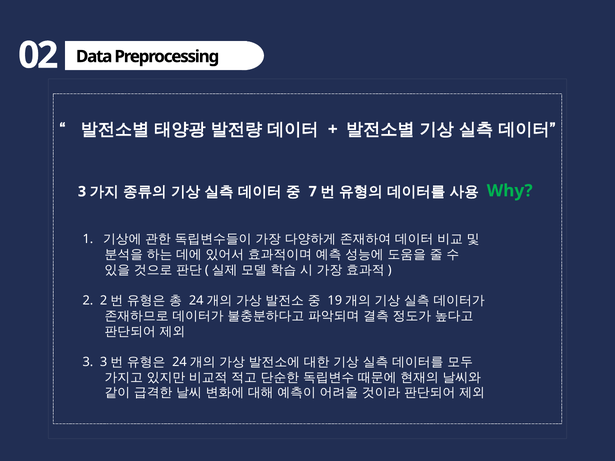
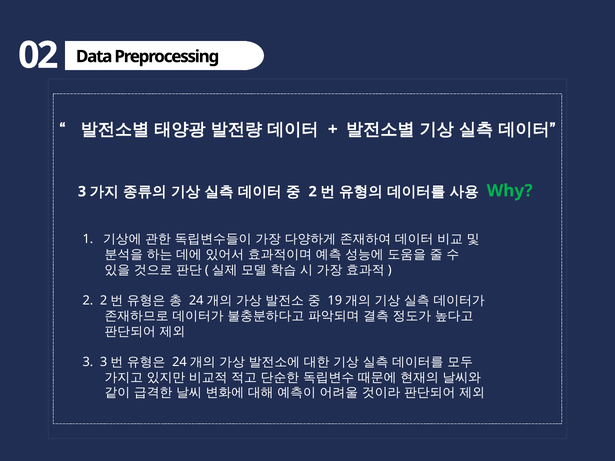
7: 7 -> 2 (313, 192)
